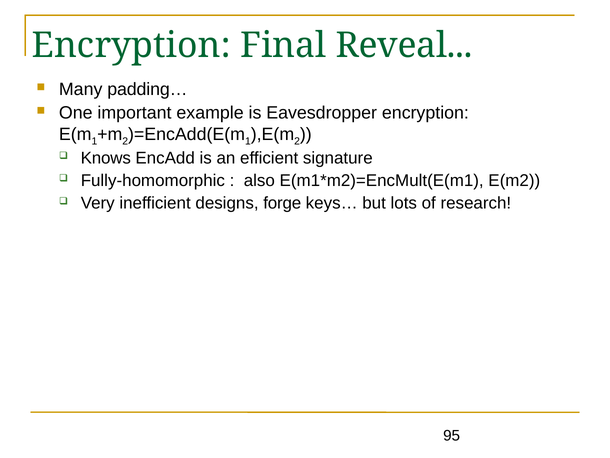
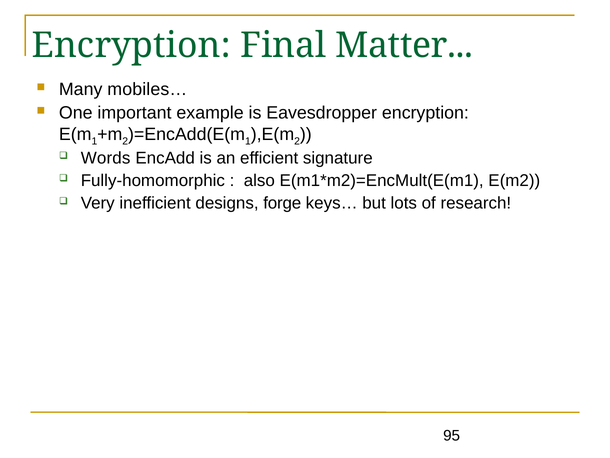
Reveal: Reveal -> Matter (404, 46)
padding…: padding… -> mobiles… (147, 89)
Knows: Knows -> Words (106, 158)
